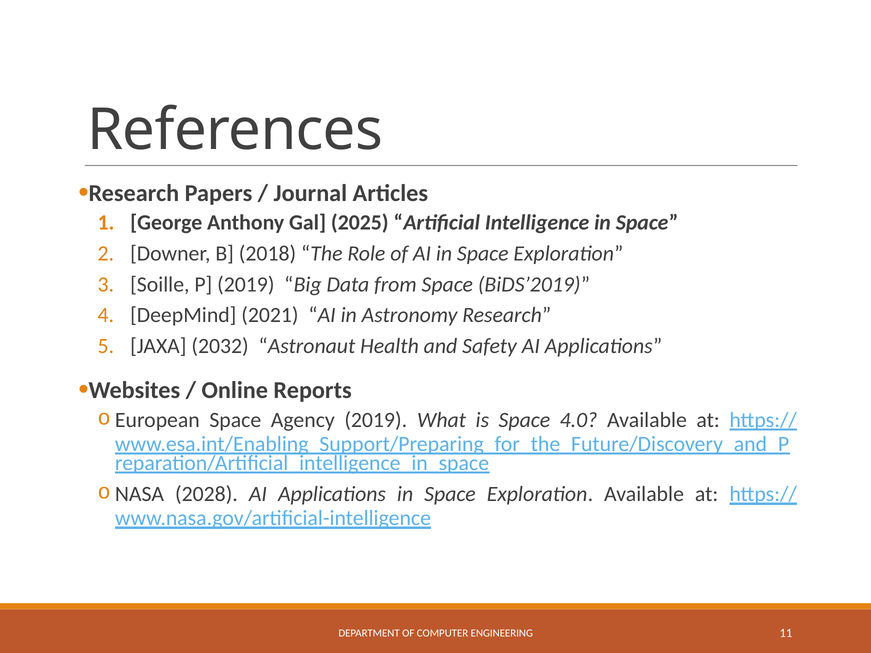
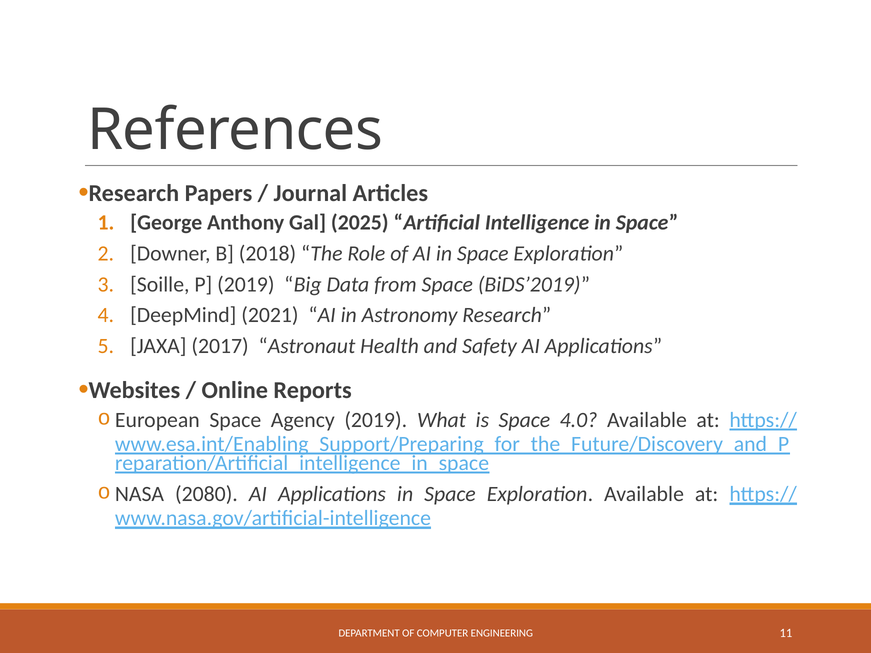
2032: 2032 -> 2017 (220, 346)
2028: 2028 -> 2080 (206, 494)
